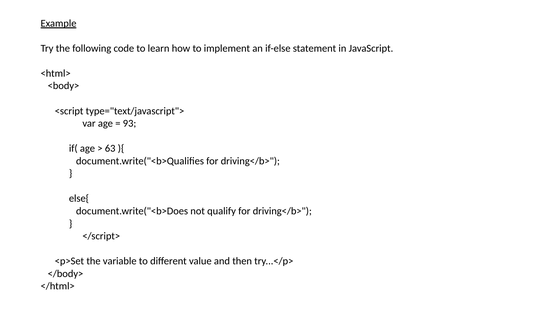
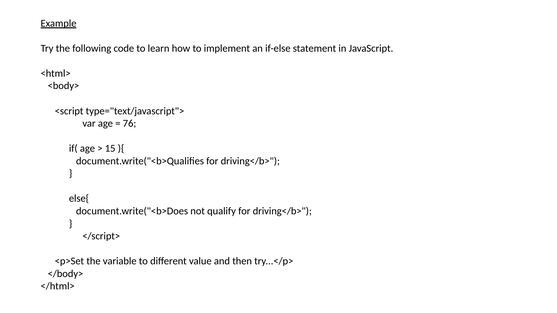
93: 93 -> 76 (130, 124)
63: 63 -> 15 (110, 149)
